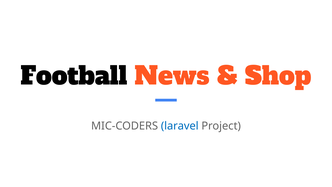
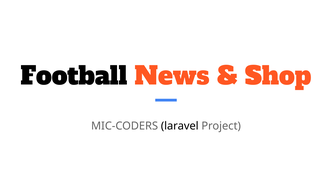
laravel colour: blue -> black (180, 126)
